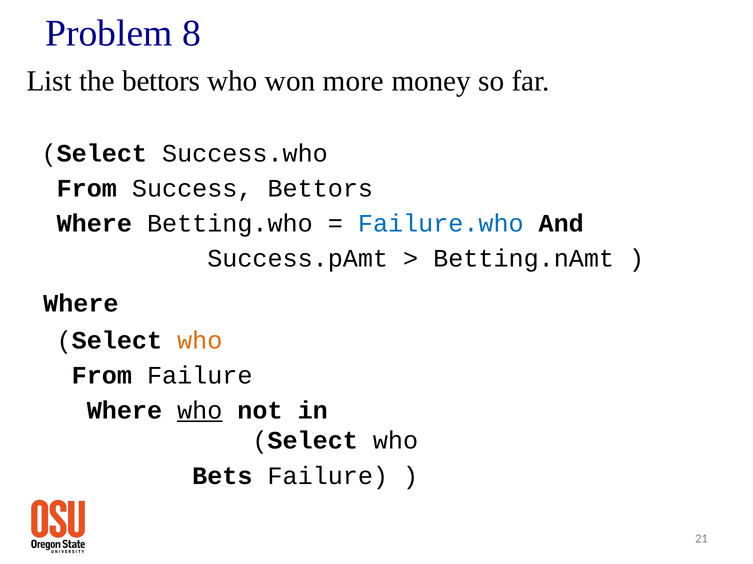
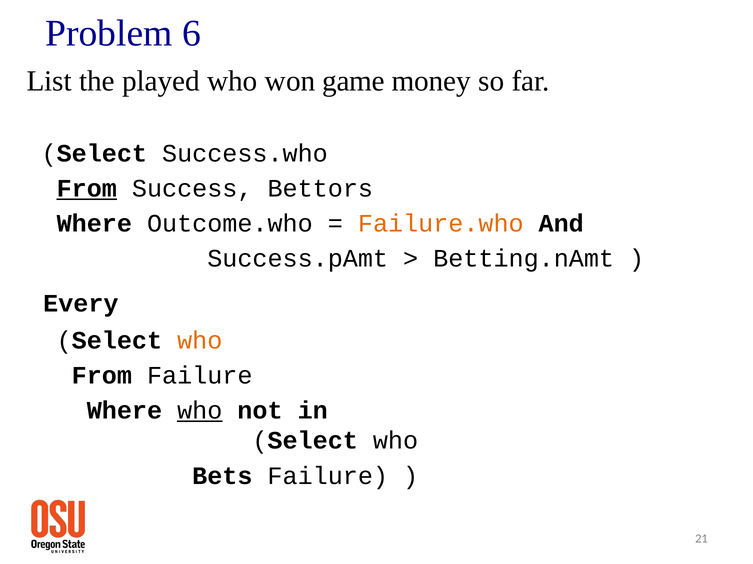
8: 8 -> 6 (191, 33)
the bettors: bettors -> played (161, 81)
more: more -> game (354, 81)
From underline: none -> present (87, 189)
Betting.who: Betting.who -> Outcome.who (230, 224)
Failure.who colour: blue -> orange (441, 224)
Where: Where -> Every (81, 304)
